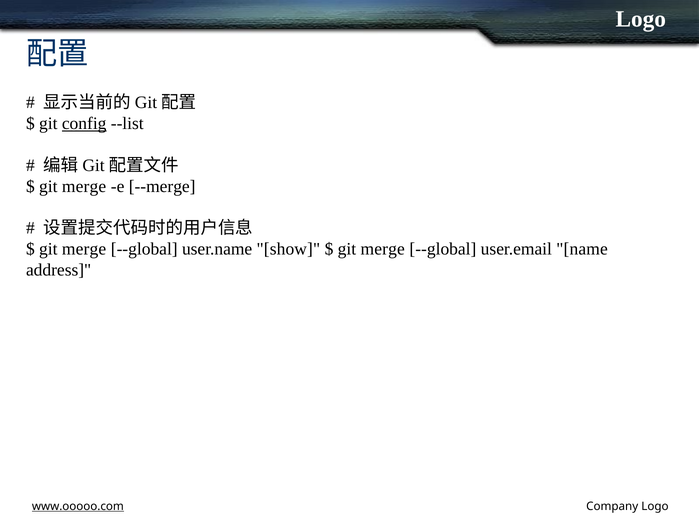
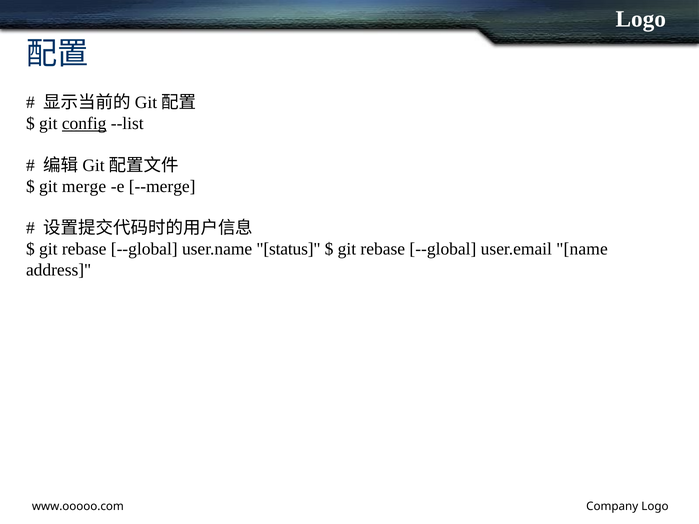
merge: merge -> rebase (84, 249)
show: show -> status (289, 249)
merge: merge -> rebase (383, 249)
www.ooooo.com underline: present -> none (78, 506)
